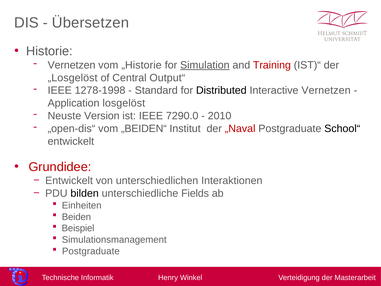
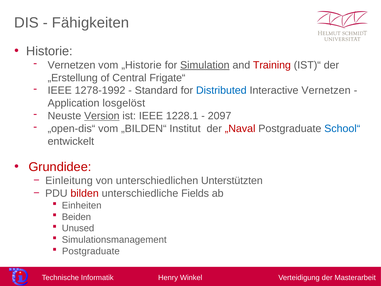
Übersetzen: Übersetzen -> Fähigkeiten (91, 23)
„Losgelöst: „Losgelöst -> „Erstellung (73, 78)
Output“: Output“ -> Frigate“ (167, 78)
1278-1998: 1278-1998 -> 1278-1992 (100, 90)
Distributed colour: black -> blue (221, 90)
Version underline: none -> present (102, 116)
7290.0: 7290.0 -> 1228.1 (182, 116)
2010: 2010 -> 2097 (220, 116)
„BEIDEN“: „BEIDEN“ -> „BILDEN“ (144, 129)
School“ colour: black -> blue (342, 129)
Entwickelt: Entwickelt -> Einleitung (69, 181)
Interaktionen: Interaktionen -> Unterstützten (232, 181)
bilden colour: black -> red (85, 193)
Beispiel: Beispiel -> Unused (78, 228)
